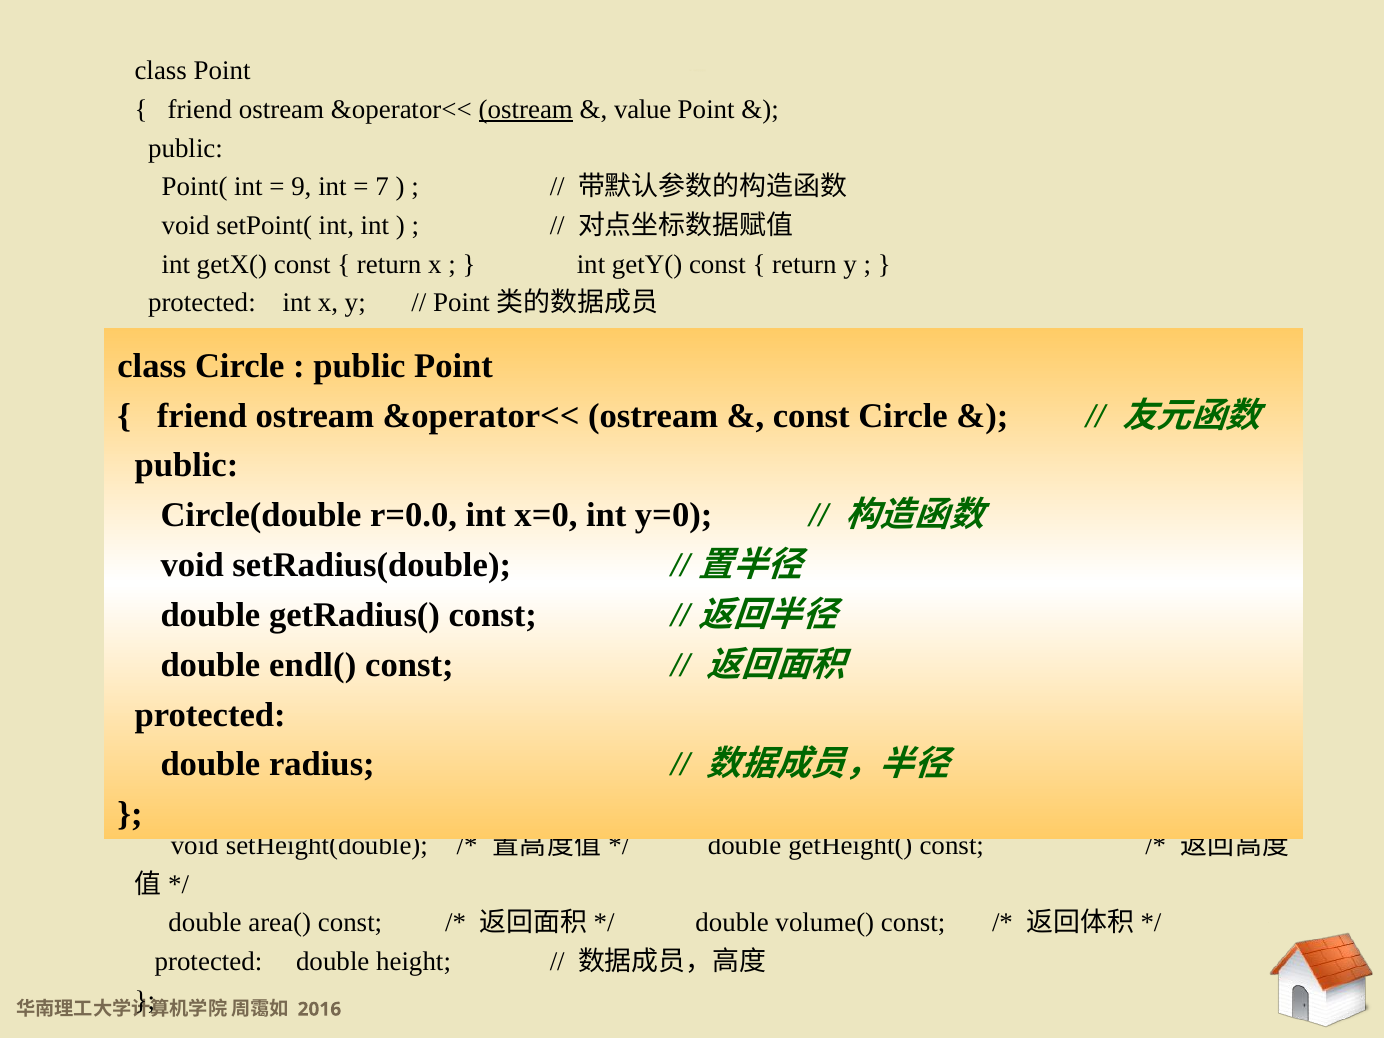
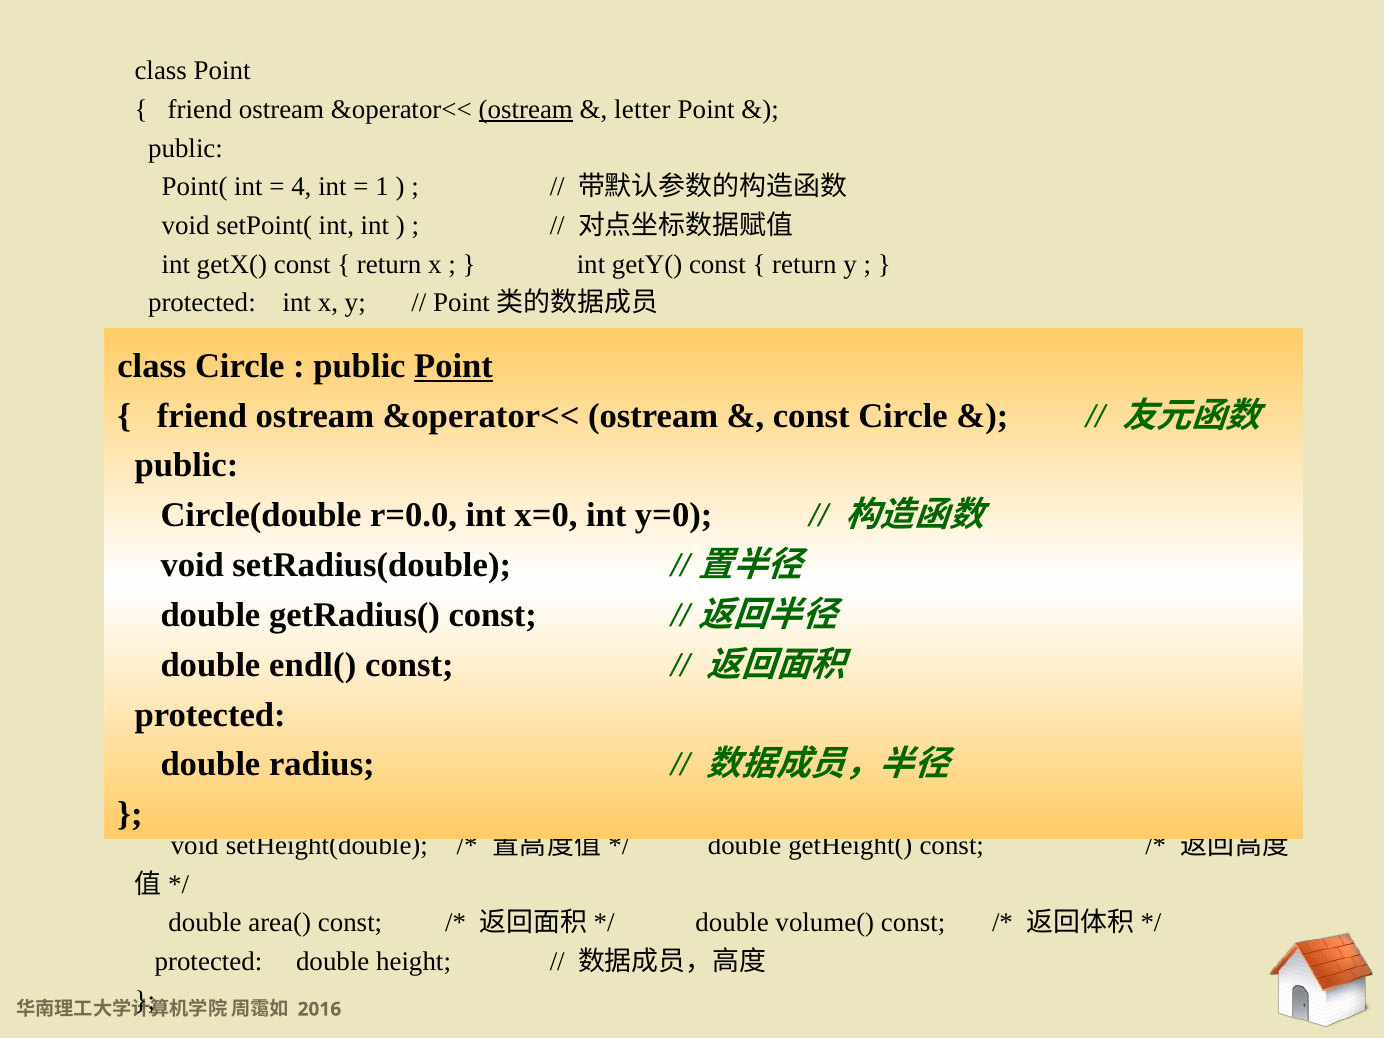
value: value -> letter (642, 109)
9: 9 -> 4 (301, 187)
7: 7 -> 1 (382, 187)
Point underline: none -> present (454, 366)
